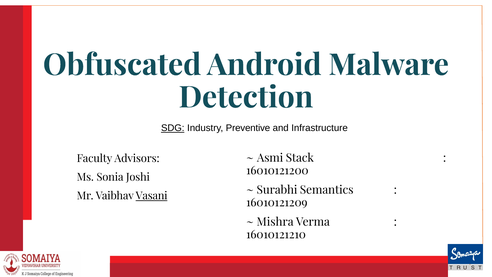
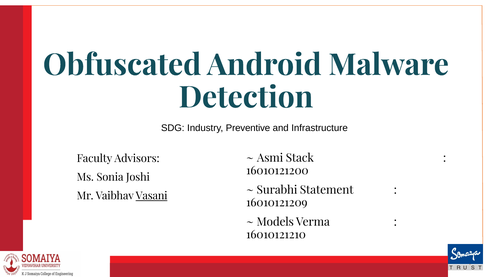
SDG underline: present -> none (173, 128)
Semantics: Semantics -> Statement (327, 190)
Mishra: Mishra -> Models (275, 222)
